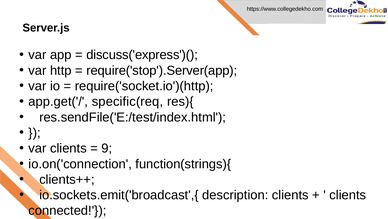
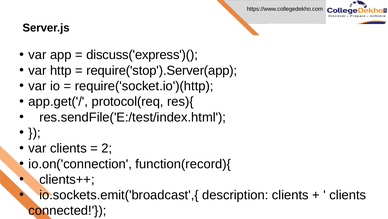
specific(req: specific(req -> protocol(req (128, 101)
9: 9 -> 2 (107, 148)
function(strings){: function(strings){ -> function(record){ (183, 163)
